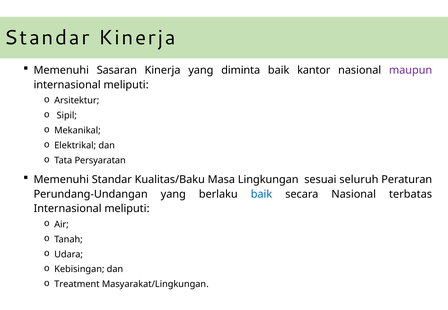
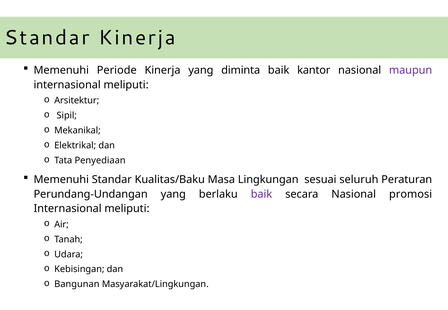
Sasaran: Sasaran -> Periode (117, 70)
Persyaratan: Persyaratan -> Penyediaan (100, 161)
baik colour: blue -> purple (261, 194)
terbatas: terbatas -> promosi (411, 194)
Treatment: Treatment -> Bangunan (77, 284)
